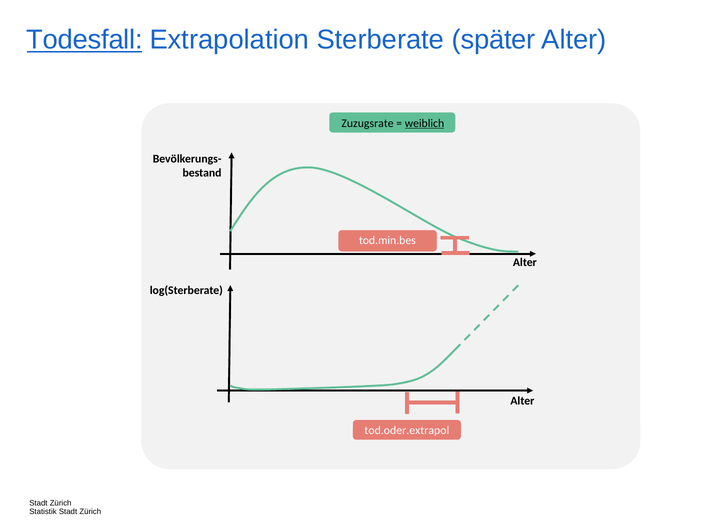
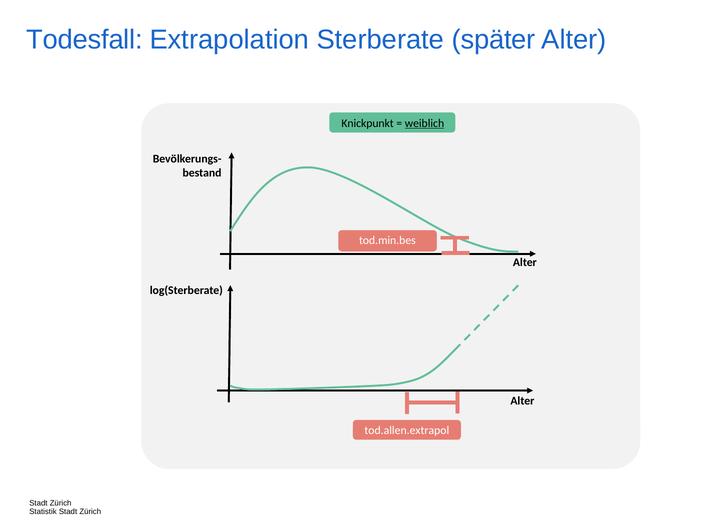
Todesfall underline: present -> none (85, 40)
Zuzugsrate: Zuzugsrate -> Knickpunkt (368, 123)
tod.oder.extrapol: tod.oder.extrapol -> tod.allen.extrapol (407, 430)
